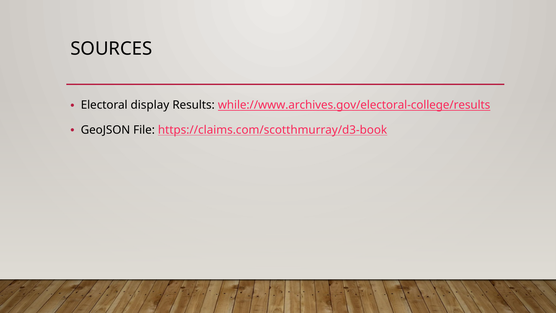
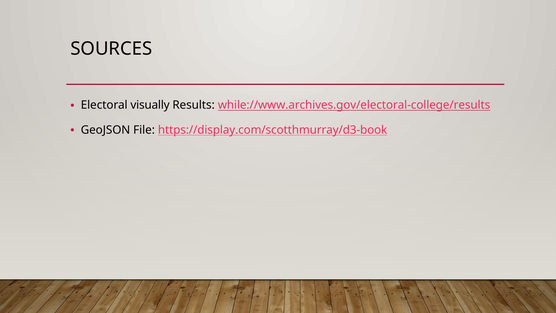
display: display -> visually (150, 105)
https://claims.com/scotthmurray/d3-book: https://claims.com/scotthmurray/d3-book -> https://display.com/scotthmurray/d3-book (273, 130)
